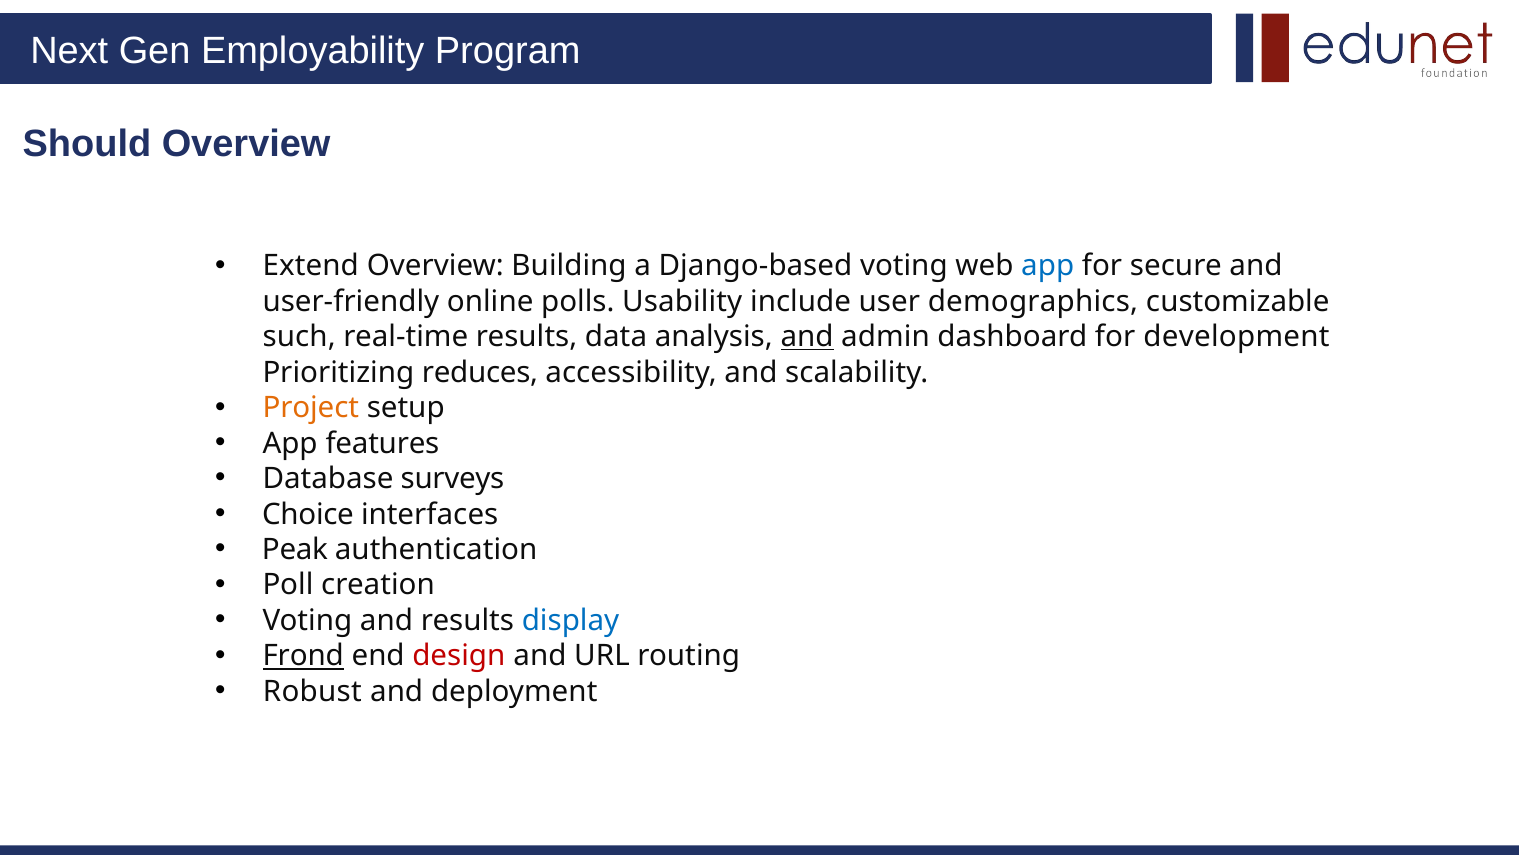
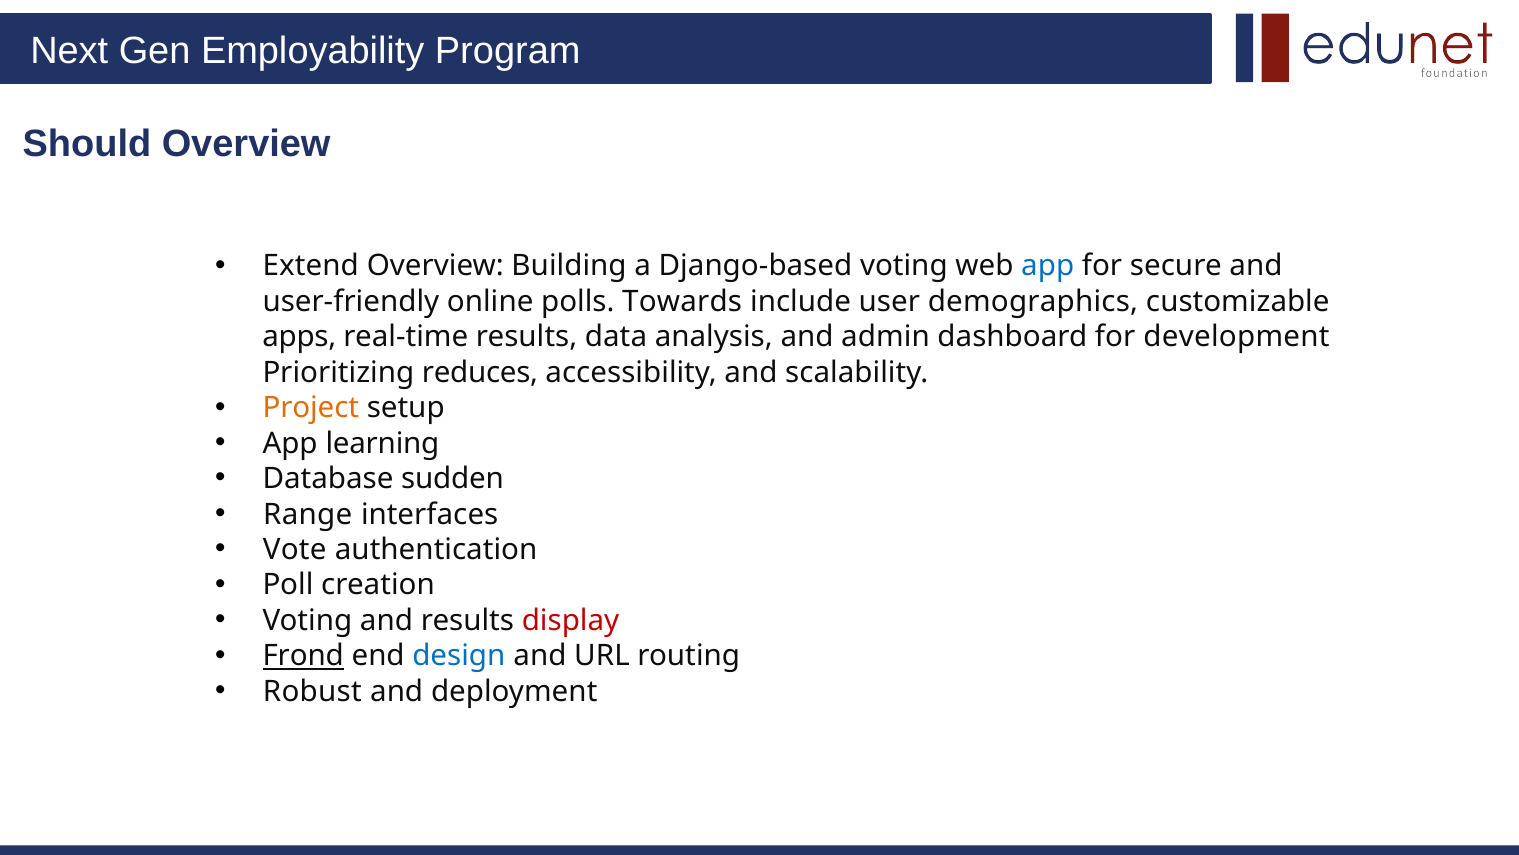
Usability: Usability -> Towards (682, 301)
such: such -> apps (299, 337)
and underline: present -> none (807, 337)
features: features -> learning (382, 443)
surveys: surveys -> sudden (452, 478)
Choice: Choice -> Range (308, 514)
Peak: Peak -> Vote (295, 549)
display colour: blue -> red (571, 620)
design colour: red -> blue (459, 656)
